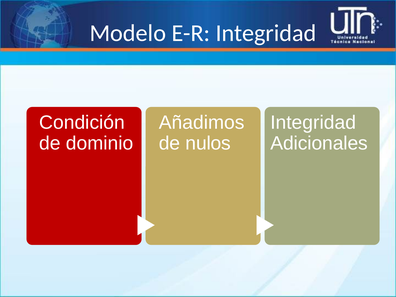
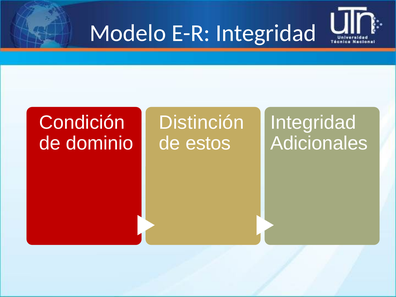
Añadimos: Añadimos -> Distinción (202, 122)
nulos: nulos -> estos (208, 143)
